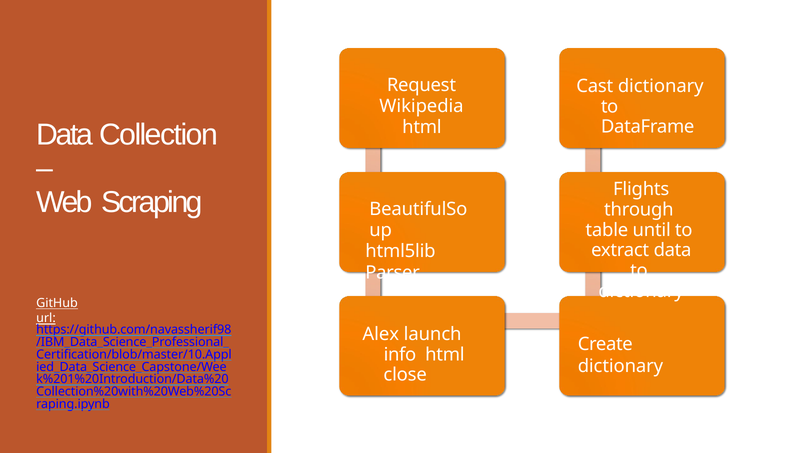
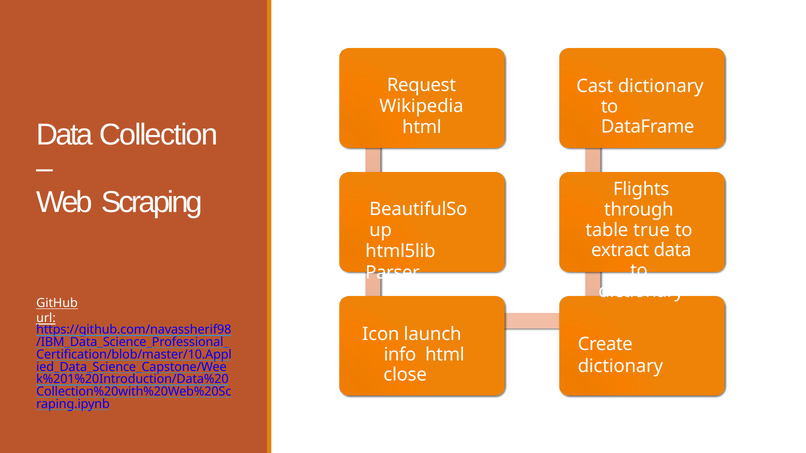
until: until -> true (652, 230)
Alex: Alex -> Icon (381, 334)
